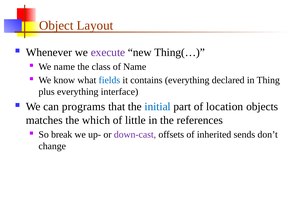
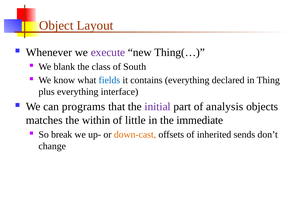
We name: name -> blank (64, 67)
of Name: Name -> South (135, 67)
initial colour: blue -> purple (158, 107)
location: location -> analysis (225, 107)
which: which -> within (96, 120)
references: references -> immediate (200, 120)
down-cast colour: purple -> orange (135, 135)
